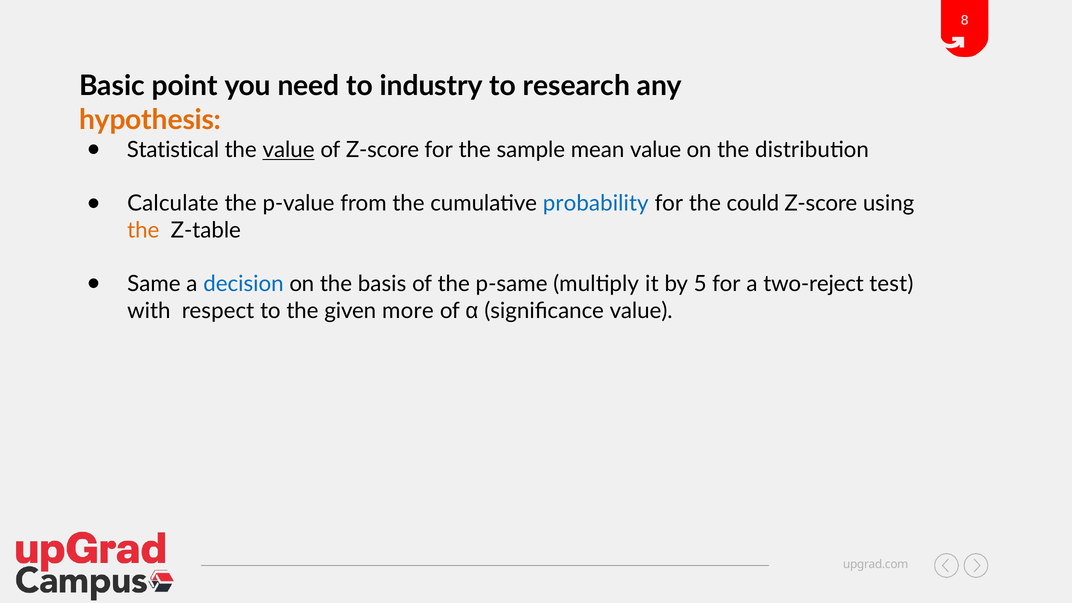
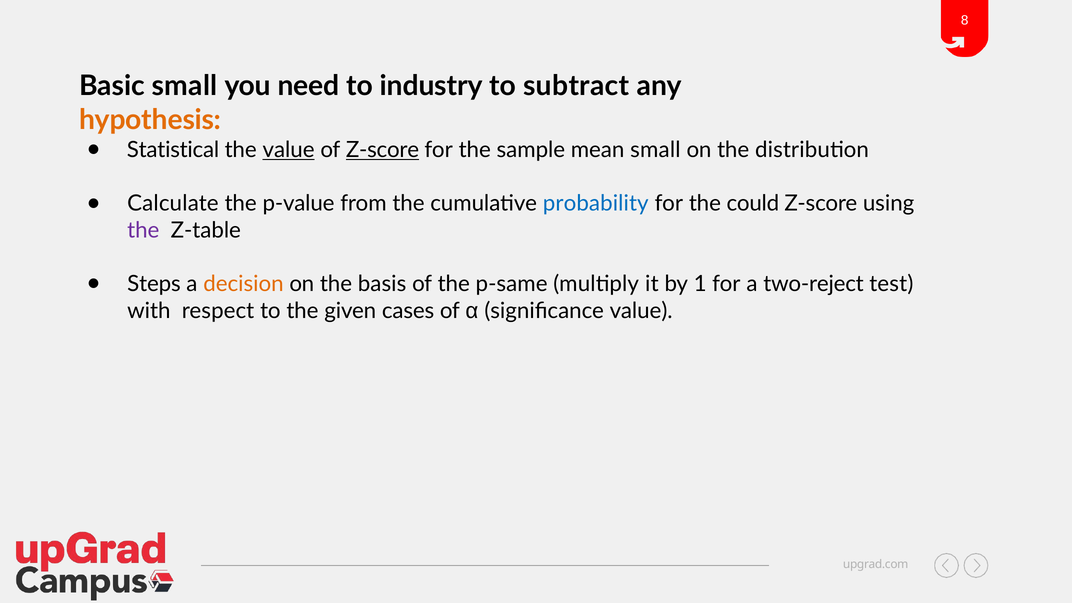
Basic point: point -> small (185, 86)
research: research -> subtract (576, 86)
Z-score underline: none -> present (383, 150)
mean value: value -> small (655, 150)
the colour: orange -> purple (143, 230)
Same: Same -> Steps (154, 284)
decision colour: blue -> orange (243, 284)
5: 5 -> 1 (700, 284)
more: more -> cases (408, 311)
